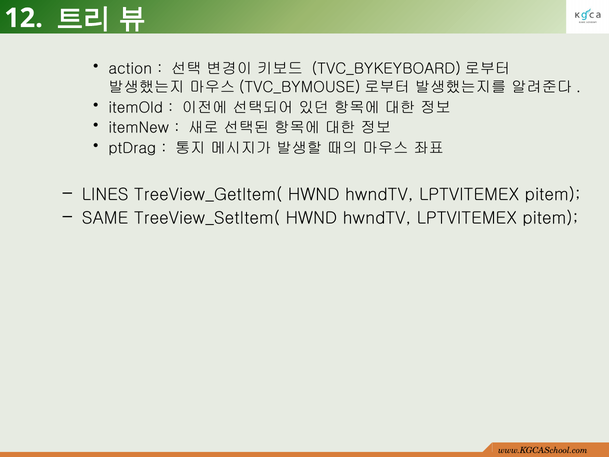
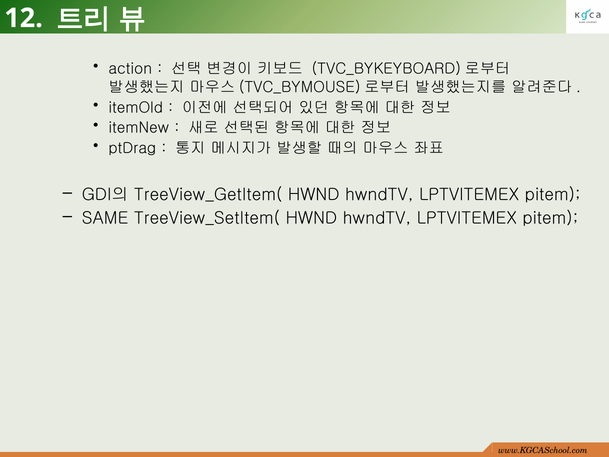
LINES: LINES -> GDI의 (105, 195)
